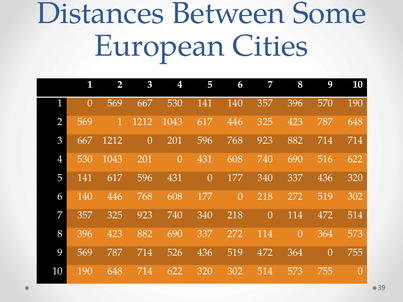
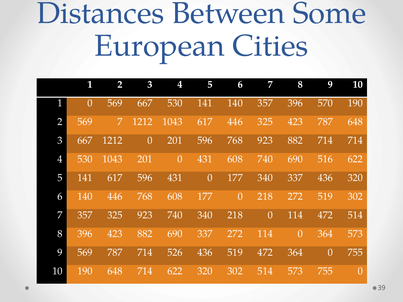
569 1: 1 -> 7 (120, 122)
